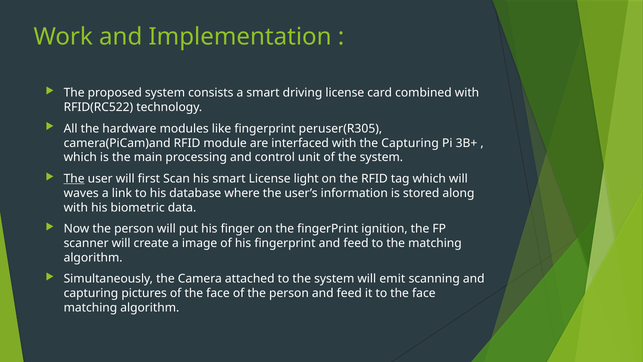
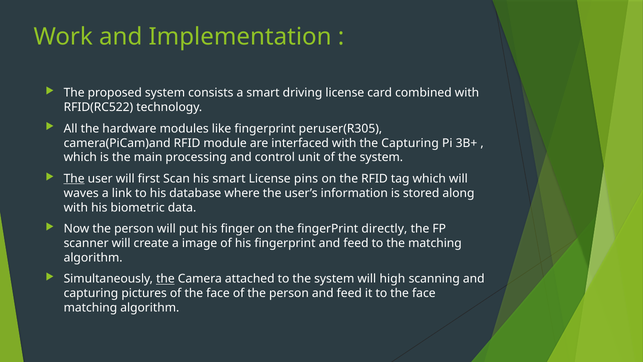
light: light -> pins (306, 179)
ignition: ignition -> directly (384, 229)
the underline: none -> present (165, 279)
emit: emit -> high (392, 279)
